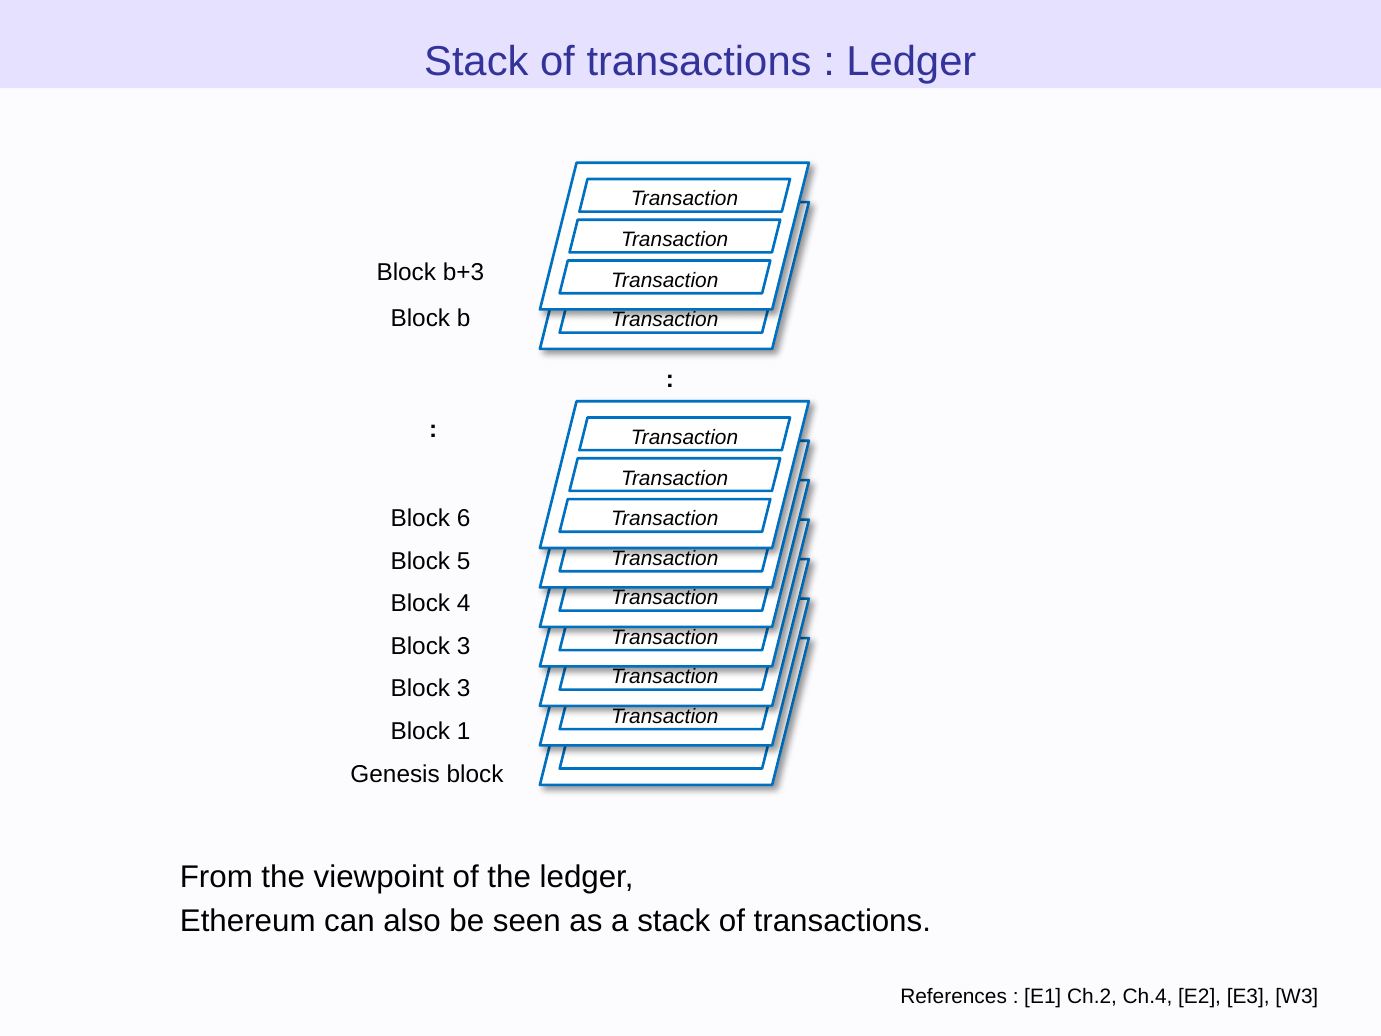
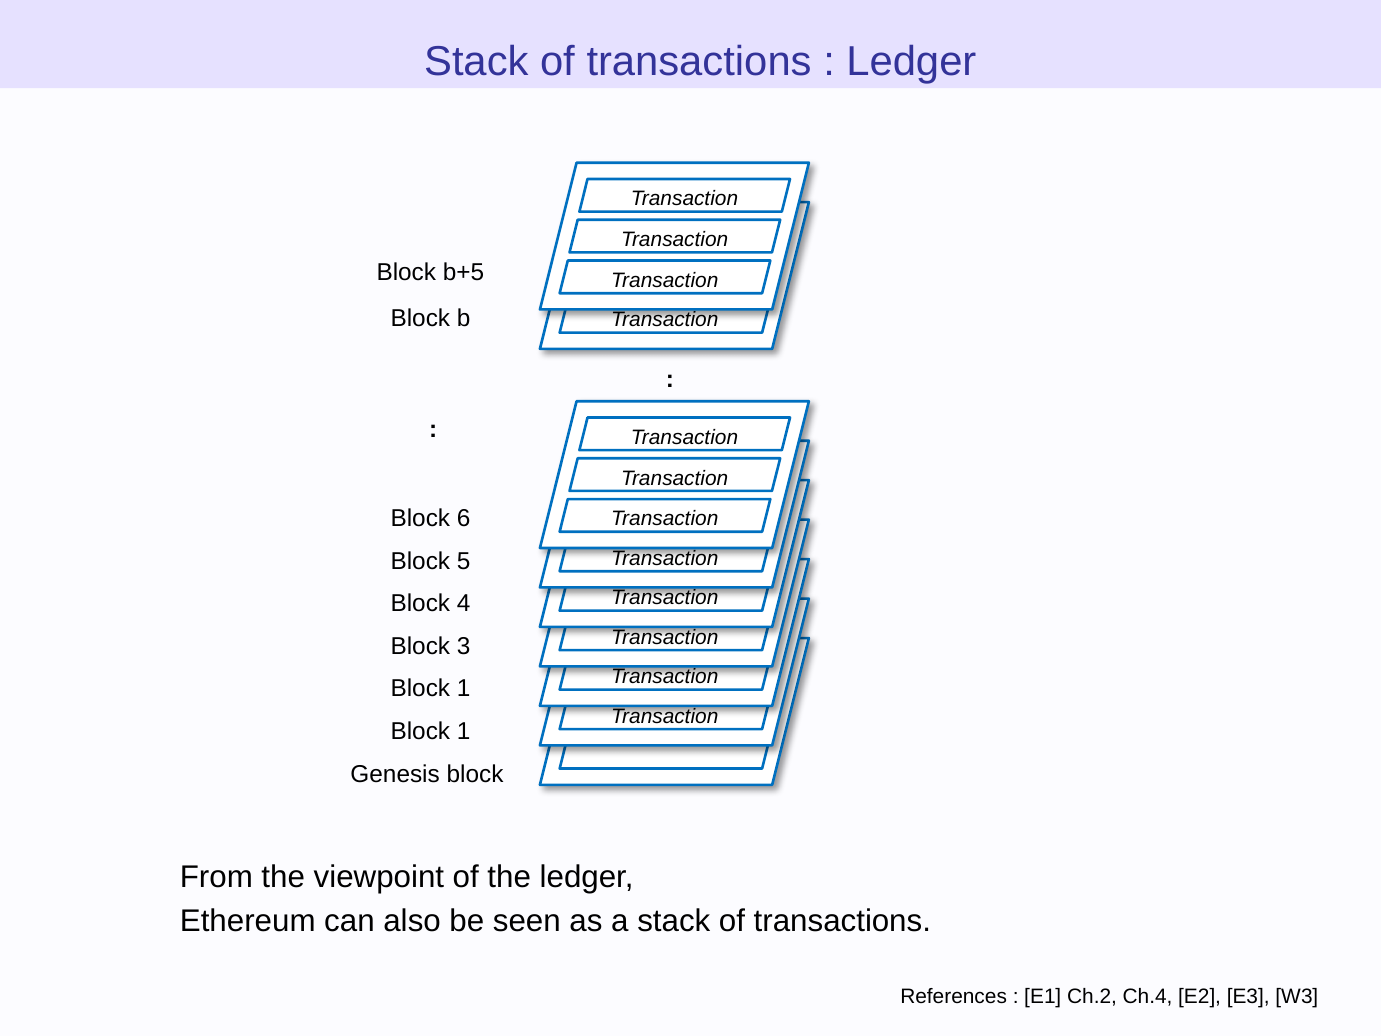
b+3: b+3 -> b+5 (464, 272)
3: 3 -> 1 (464, 689)
